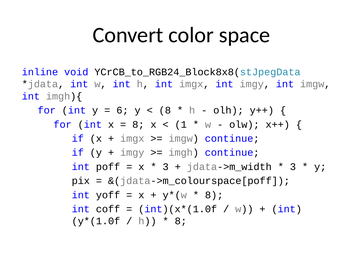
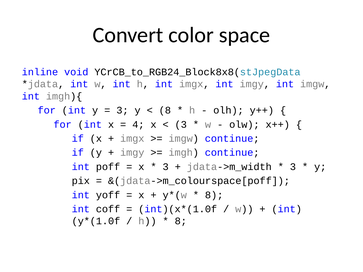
6: 6 -> 3 (122, 110)
8: 8 -> 4 (138, 125)
1: 1 -> 3 (181, 125)
